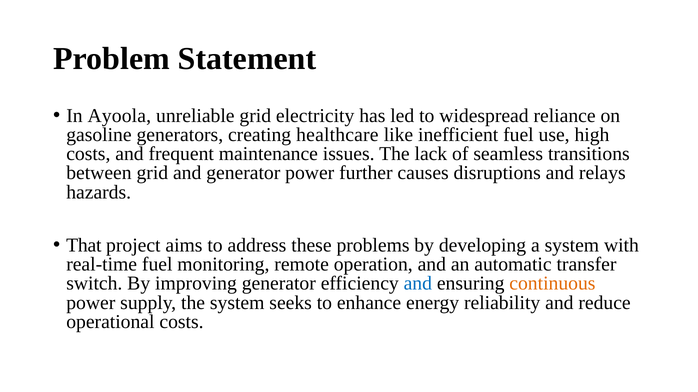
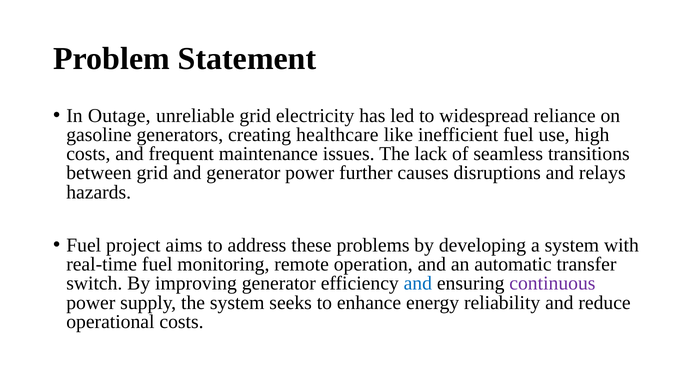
Ayoola: Ayoola -> Outage (119, 116)
That: That -> Fuel (84, 246)
continuous colour: orange -> purple (552, 284)
